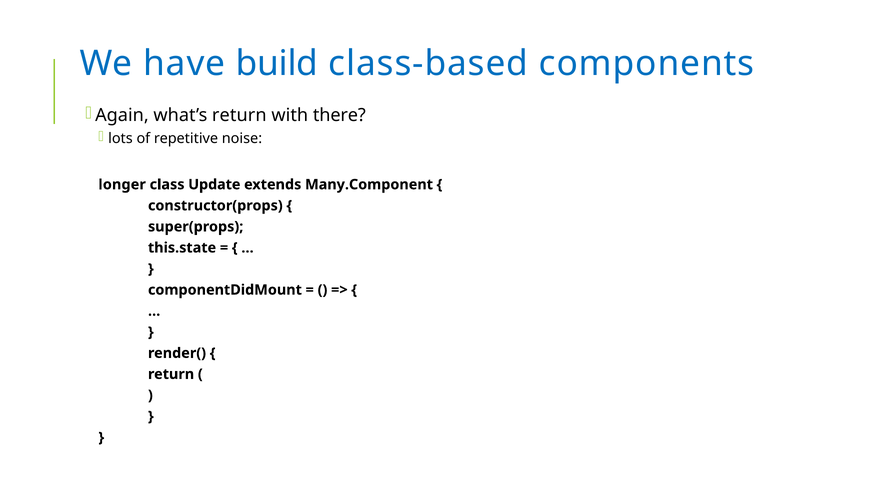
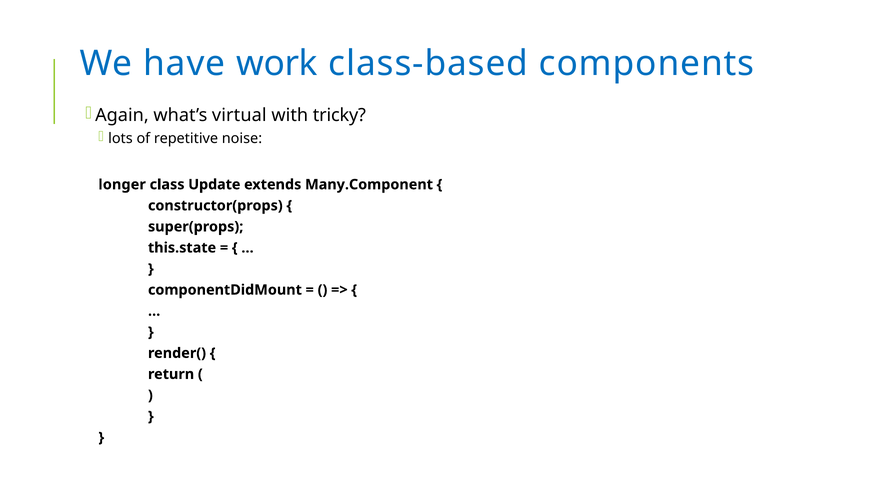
build: build -> work (277, 64)
what’s return: return -> virtual (239, 115)
there: there -> tricky (339, 115)
